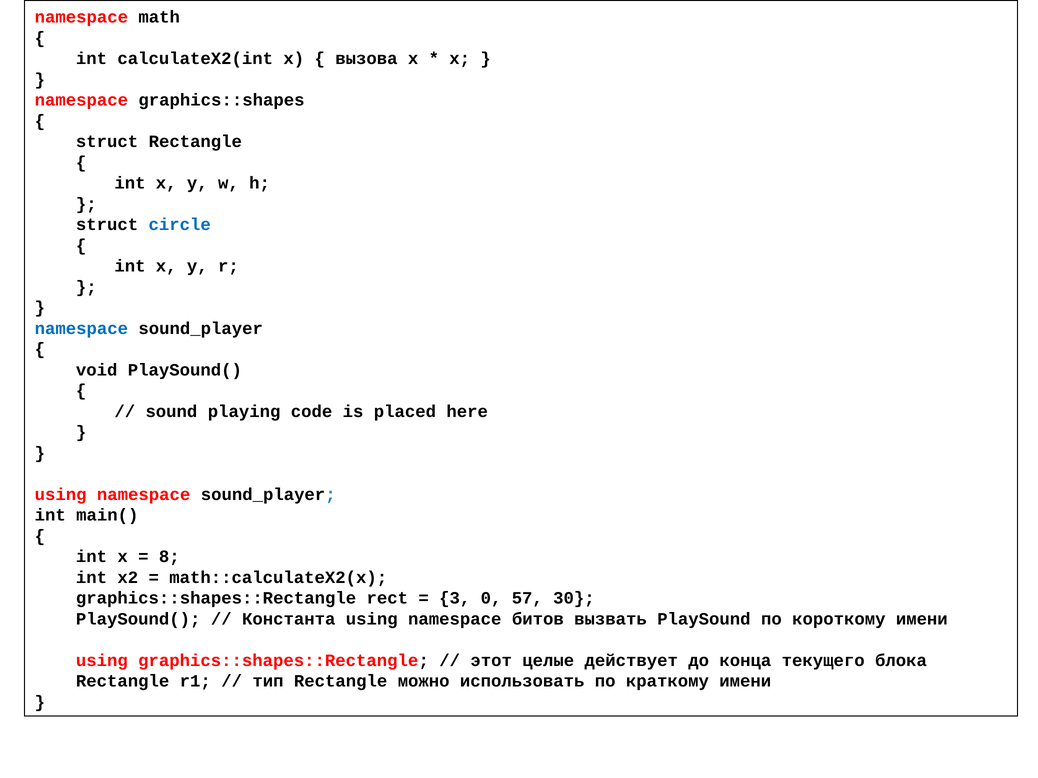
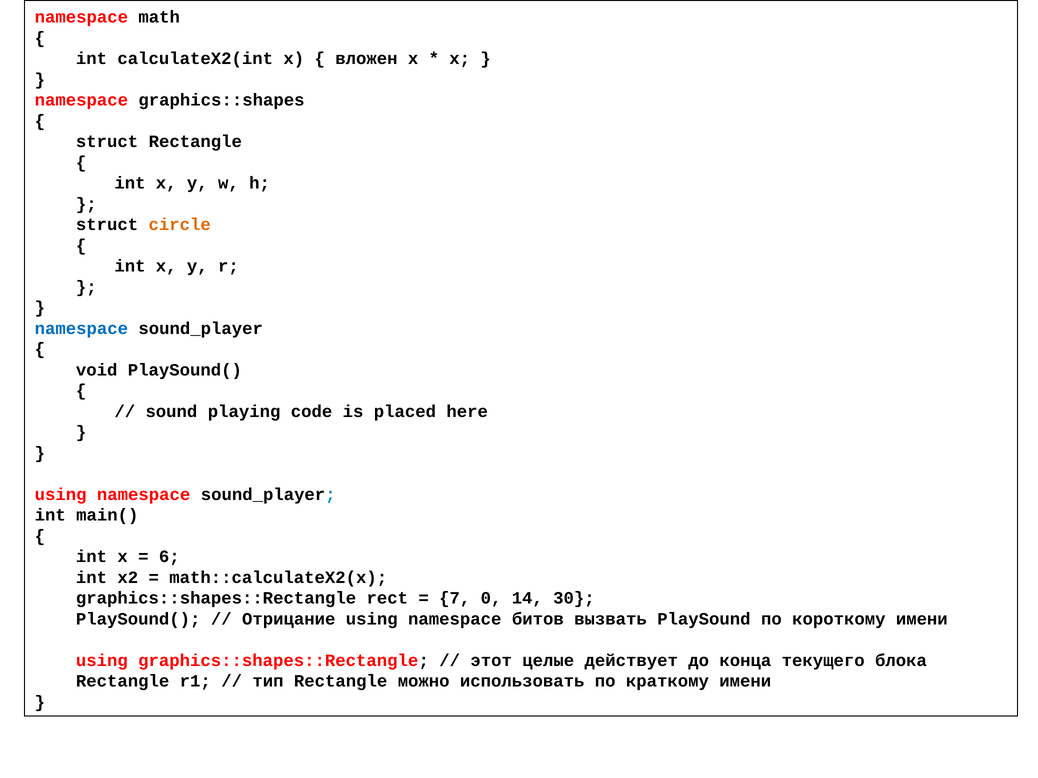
вызова: вызова -> вложен (366, 59)
circle colour: blue -> orange (180, 225)
8: 8 -> 6 (169, 557)
3: 3 -> 7 (455, 599)
57: 57 -> 14 (527, 599)
Константа: Константа -> Отрицание (289, 619)
